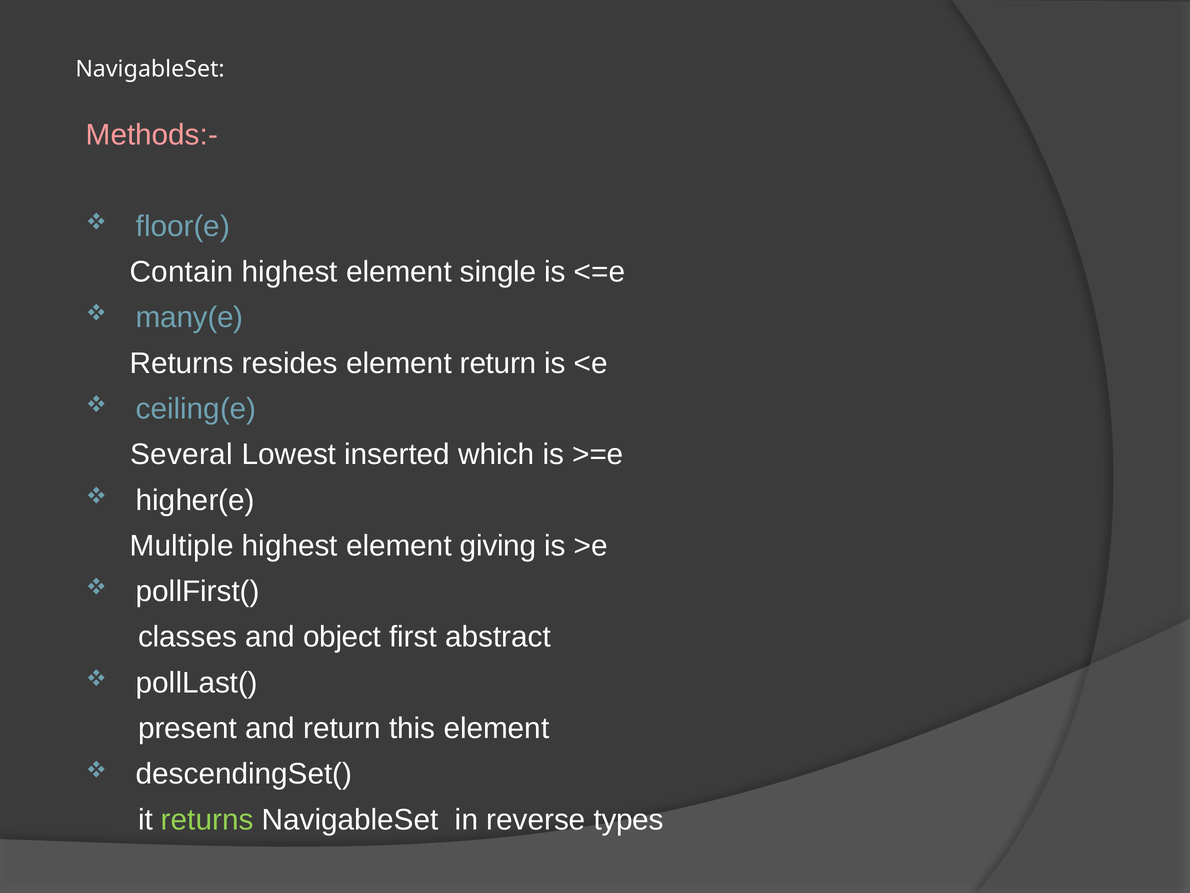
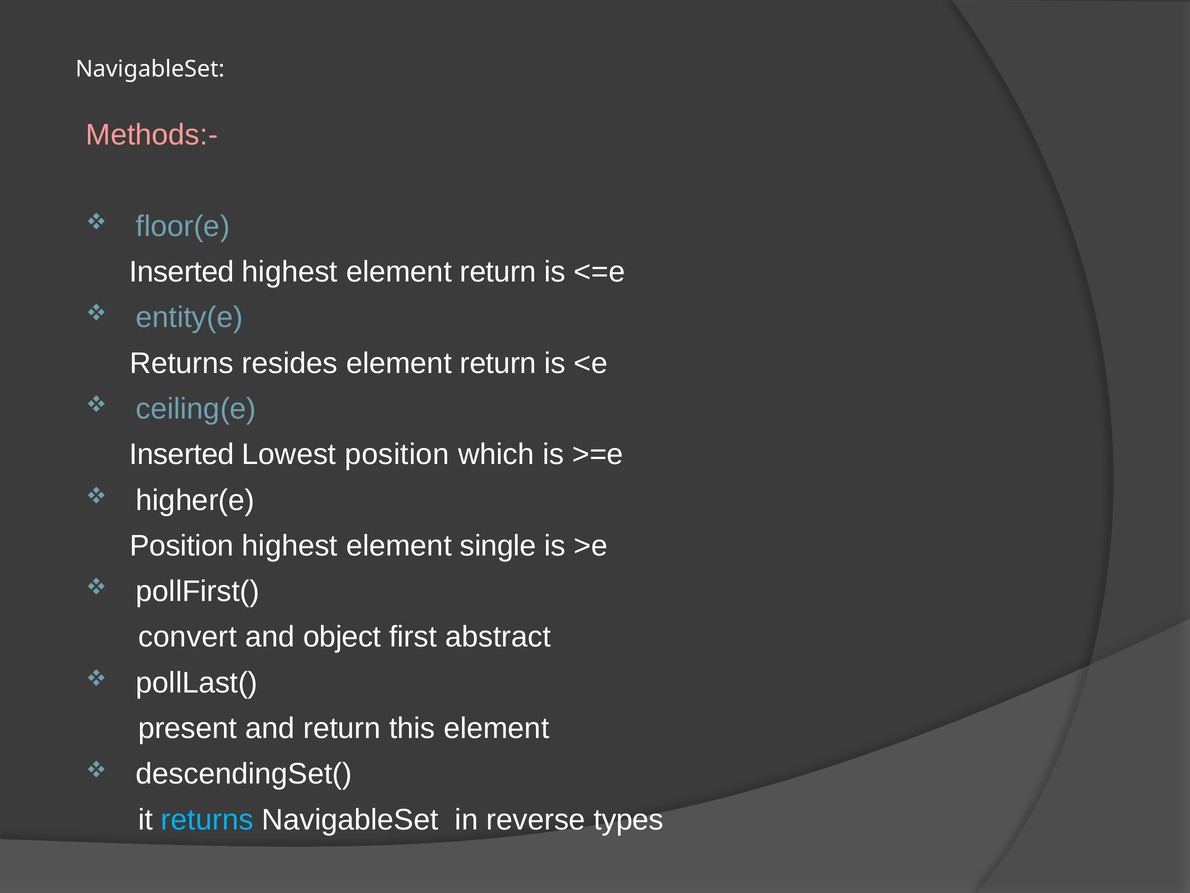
Contain: Contain -> Inserted (182, 272)
highest element single: single -> return (498, 272)
many(e: many(e -> entity(e (189, 317)
Several: Several -> Inserted (182, 454)
Lowest inserted: inserted -> position (397, 454)
Multiple: Multiple -> Position (182, 546)
giving: giving -> single (498, 546)
classes: classes -> convert (187, 637)
returns colour: light green -> light blue (207, 819)
